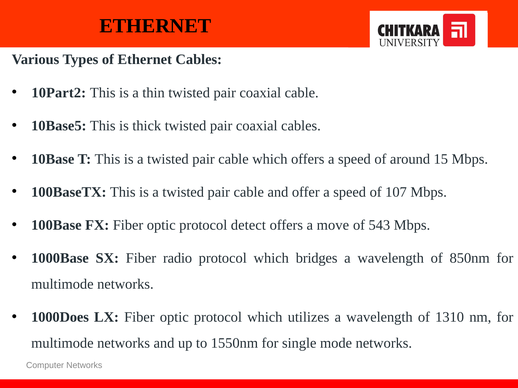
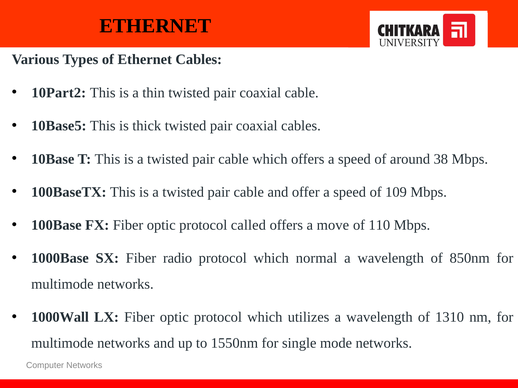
15: 15 -> 38 (441, 159)
107: 107 -> 109 (396, 192)
detect: detect -> called (248, 225)
543: 543 -> 110 (379, 225)
bridges: bridges -> normal (316, 259)
1000Does: 1000Does -> 1000Wall (60, 318)
